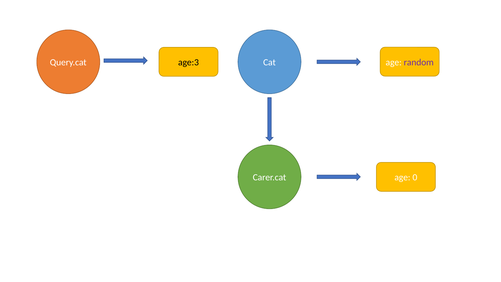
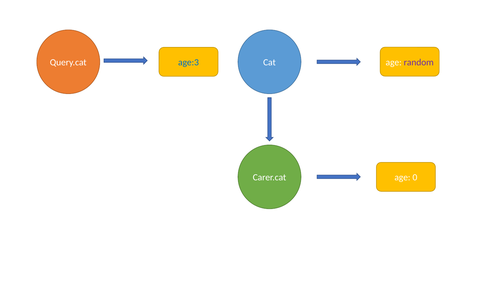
age:3 colour: black -> blue (188, 62)
